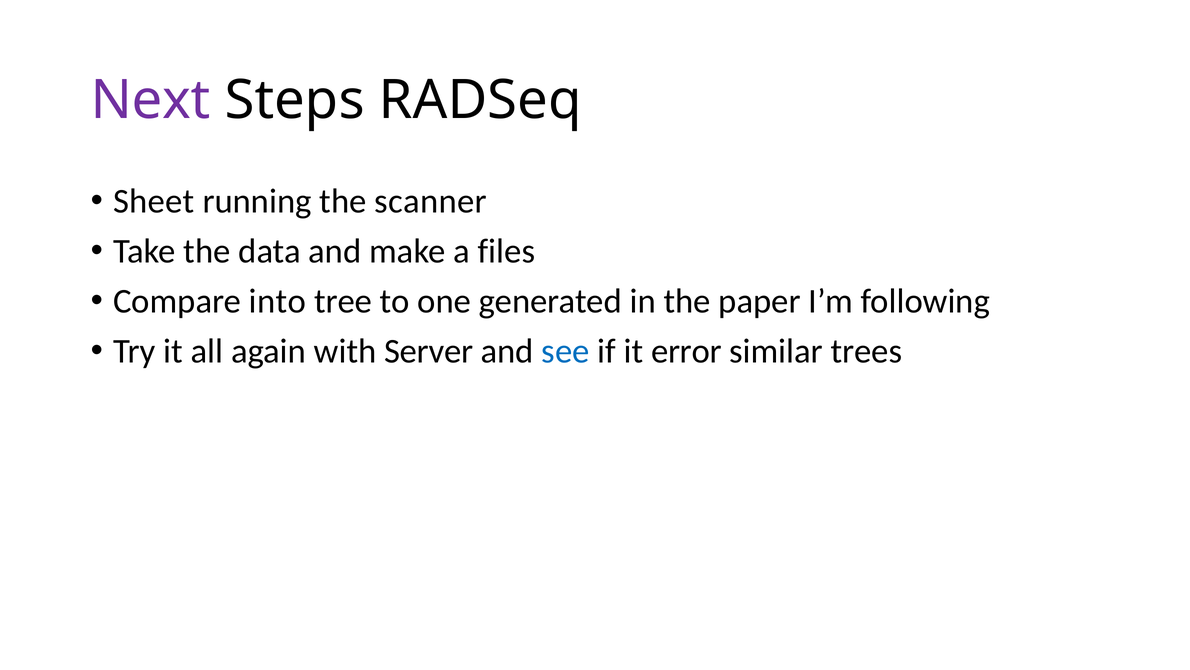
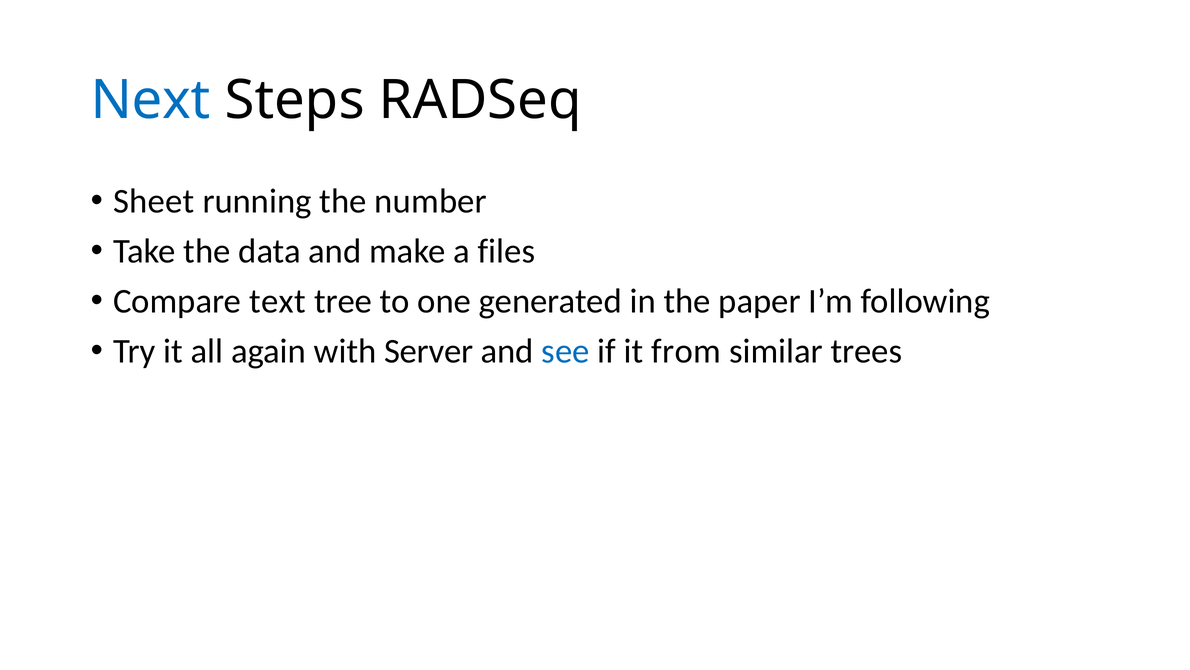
Next colour: purple -> blue (151, 100)
scanner: scanner -> number (431, 201)
into: into -> text (278, 301)
error: error -> from (686, 351)
